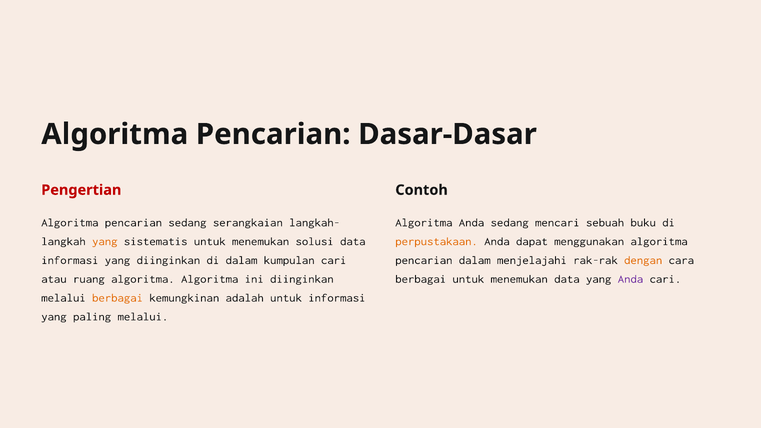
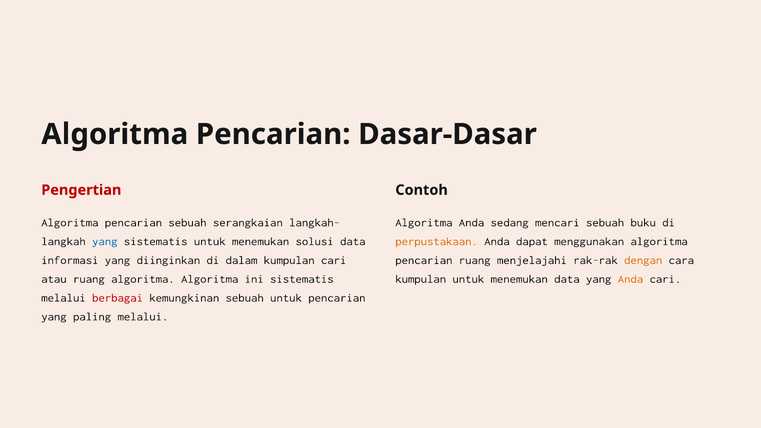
pencarian sedang: sedang -> sebuah (187, 223)
yang colour: orange -> blue (105, 241)
pencarian dalam: dalam -> ruang (475, 260)
ini diinginkan: diinginkan -> sistematis (302, 279)
berbagai: berbagai -> kumpulan (421, 279)
Anda colour: purple -> orange (630, 279)
berbagai colour: orange -> red (118, 298)
kemungkinan adalah: adalah -> sebuah (245, 298)
untuk informasi: informasi -> pencarian (337, 298)
